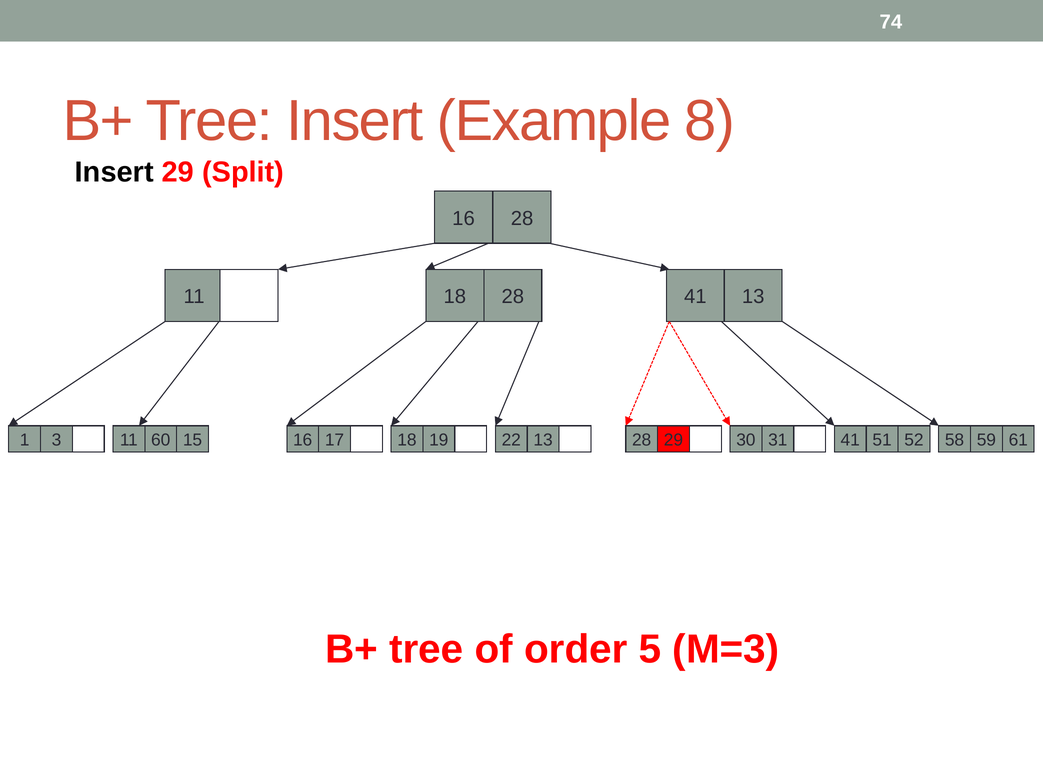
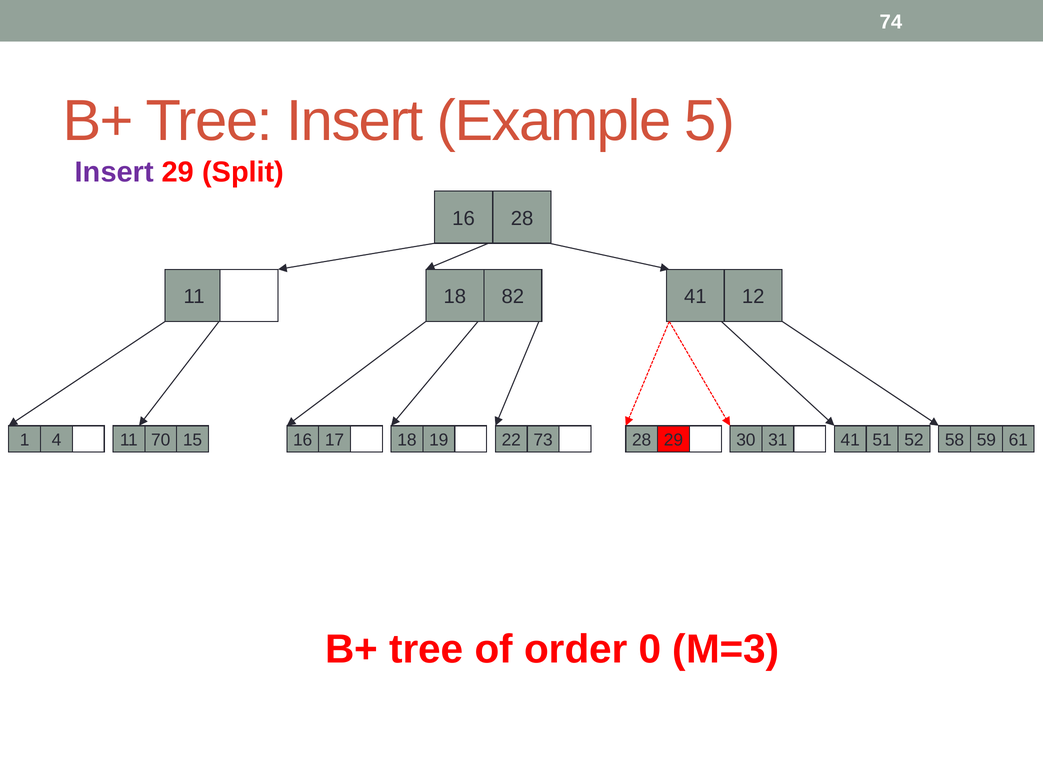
8: 8 -> 5 (710, 121)
Insert colour: black -> purple (114, 172)
18 28: 28 -> 82 (513, 297)
41 13: 13 -> 12 (753, 297)
3: 3 -> 4 (56, 440)
60: 60 -> 70 (161, 440)
22 13: 13 -> 73 (543, 440)
5: 5 -> 0 (650, 649)
